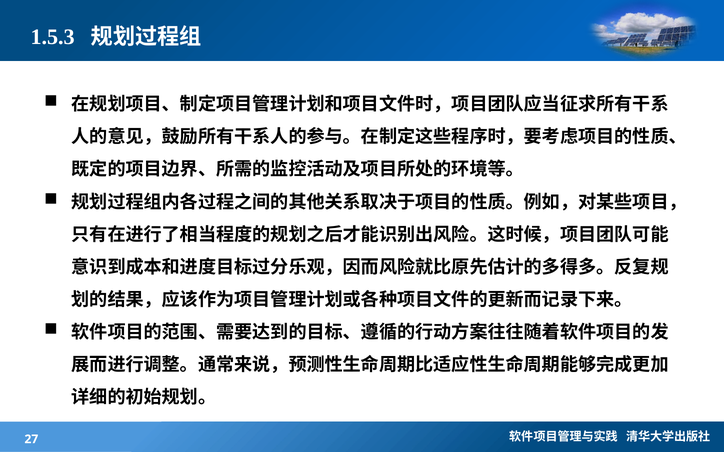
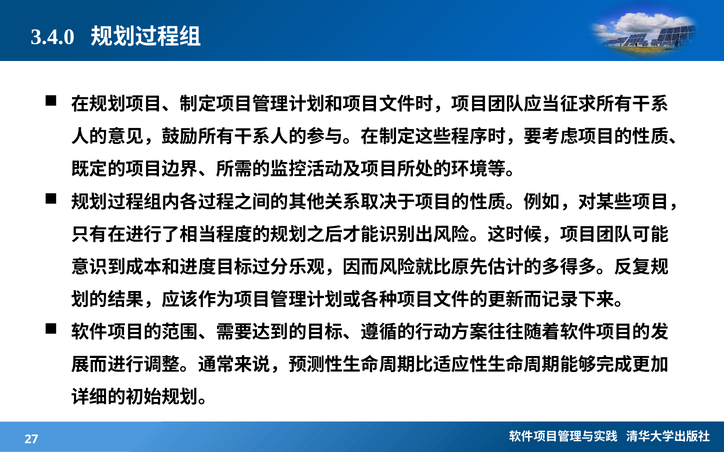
1.5.3: 1.5.3 -> 3.4.0 (53, 37)
